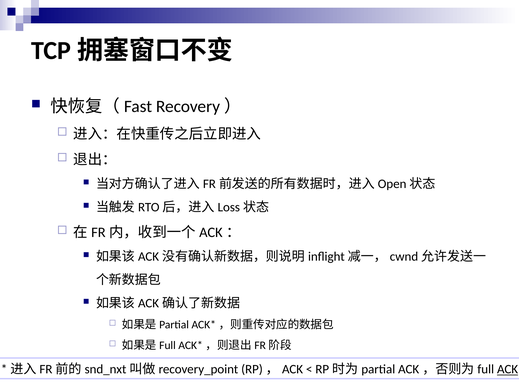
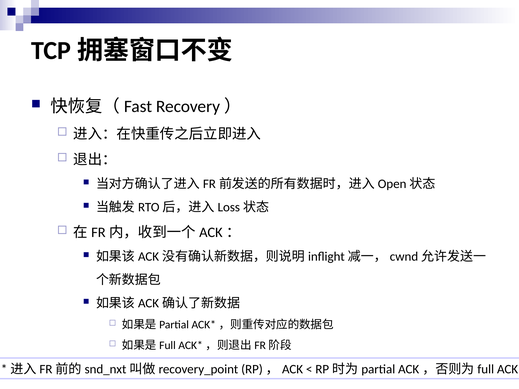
ACK underline: present -> none (508, 370)
